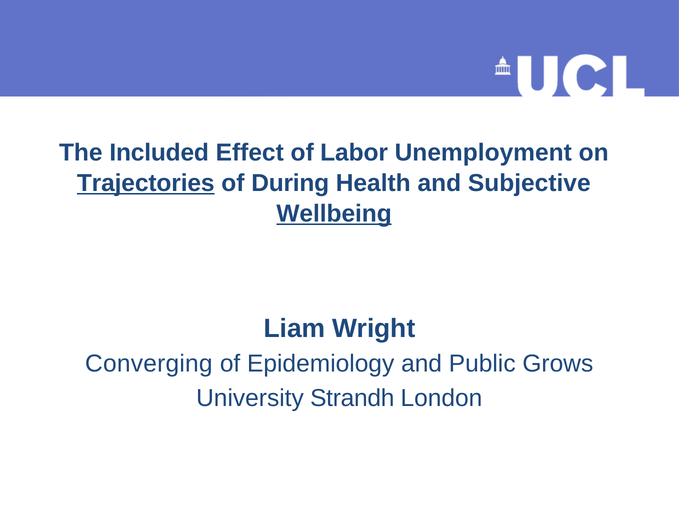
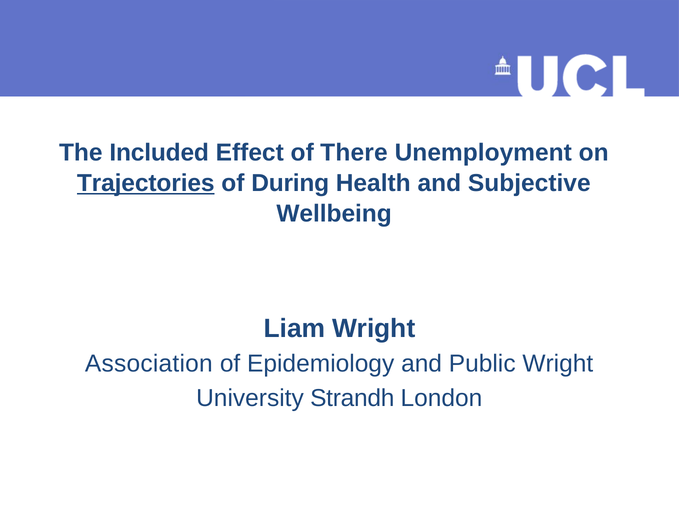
Labor: Labor -> There (354, 153)
Wellbeing underline: present -> none (334, 214)
Converging: Converging -> Association (149, 364)
Public Grows: Grows -> Wright (558, 364)
